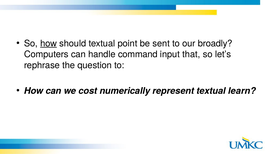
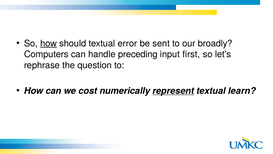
point: point -> error (127, 43)
command: command -> preceding (138, 54)
that: that -> first (191, 54)
represent underline: none -> present (173, 91)
